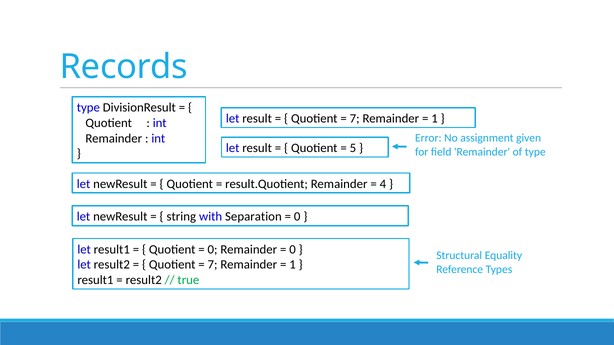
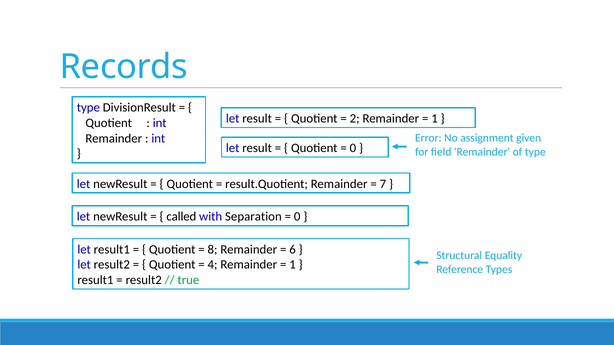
7: 7 -> 2 (355, 119)
5: 5 -> 0 (353, 148)
4: 4 -> 7 (383, 184)
string: string -> called (181, 217)
0: 0 -> 8 (213, 250)
0: 0 -> 6 (293, 250)
7: 7 -> 4 (213, 265)
